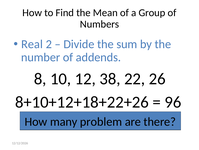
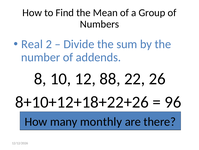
38: 38 -> 88 (110, 78)
problem: problem -> monthly (101, 121)
